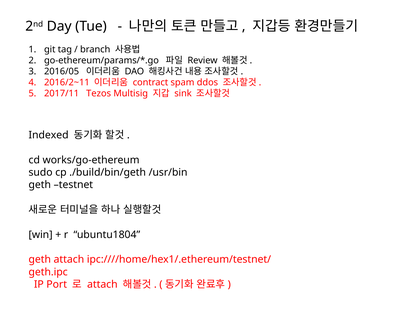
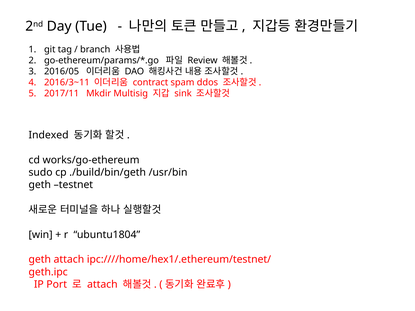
2016/2~11: 2016/2~11 -> 2016/3~11 (67, 83)
Tezos: Tezos -> Mkdir (99, 94)
